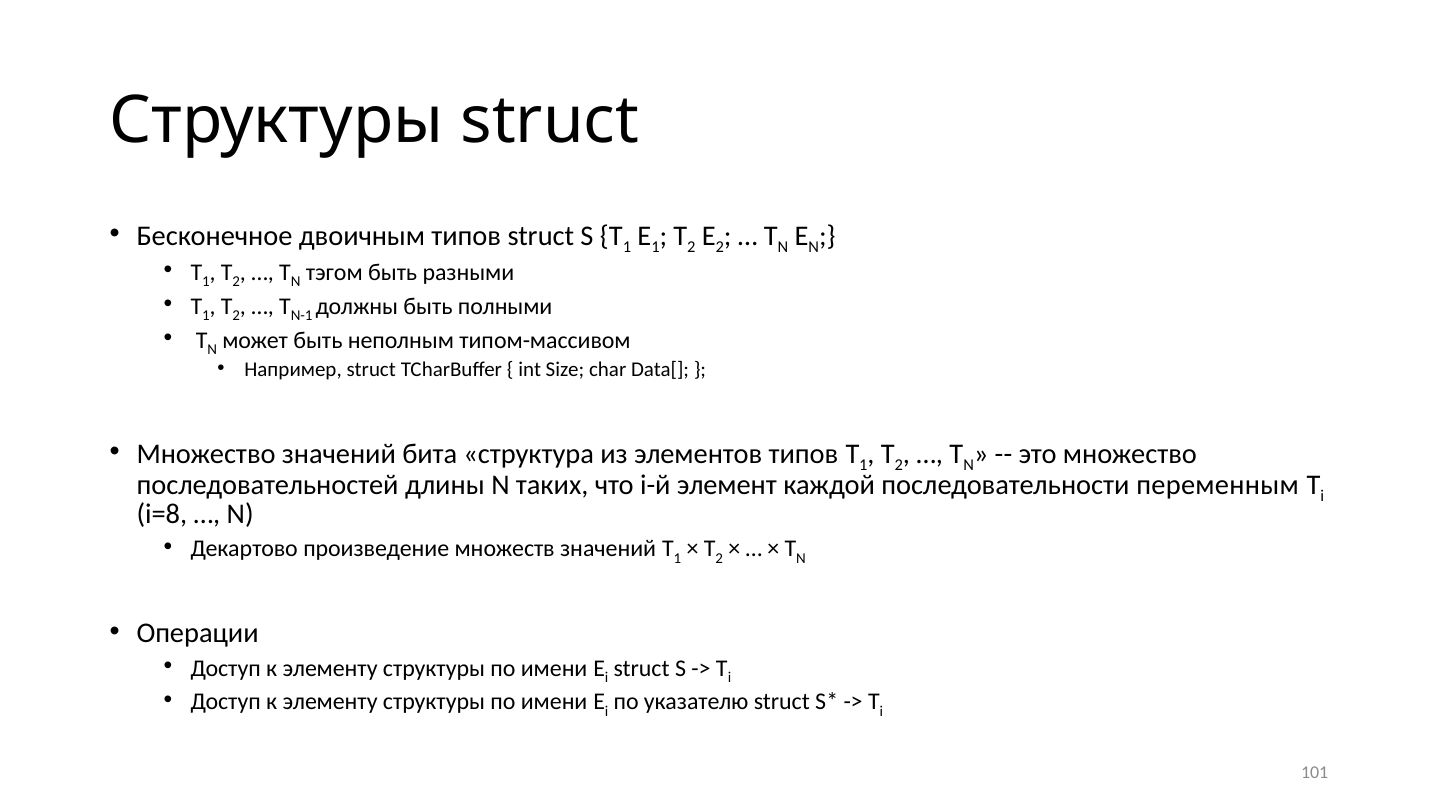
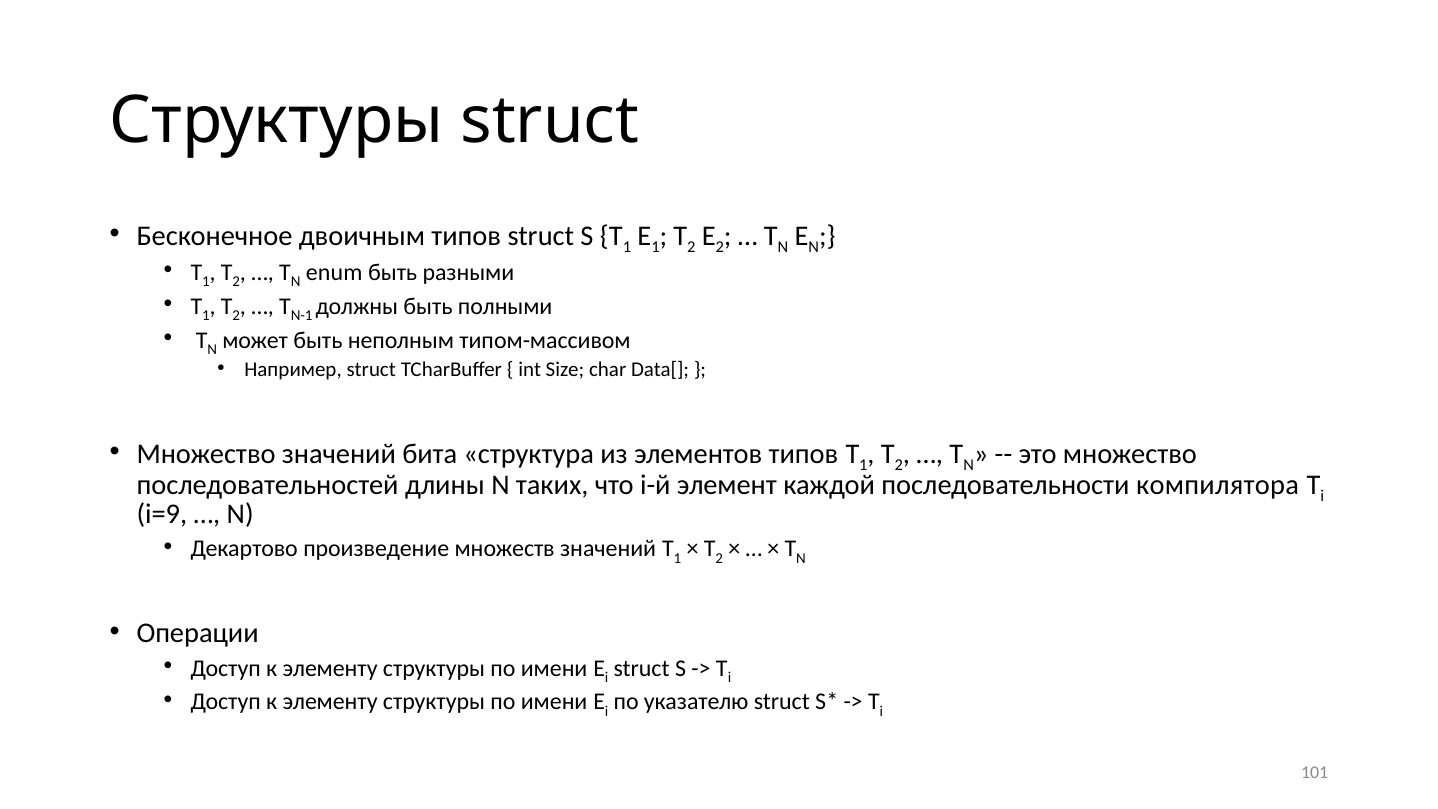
тэгом: тэгом -> enum (334, 273)
переменным: переменным -> компилятора (1218, 485)
i=8: i=8 -> i=9 (162, 514)
